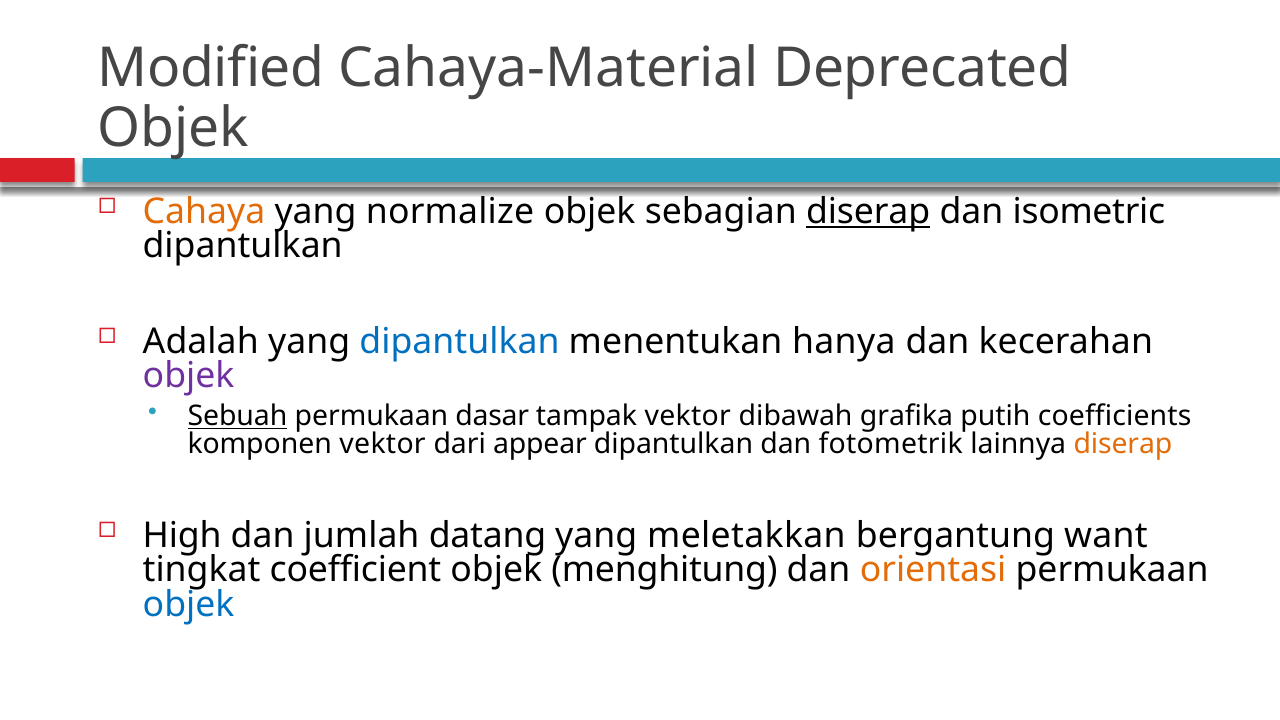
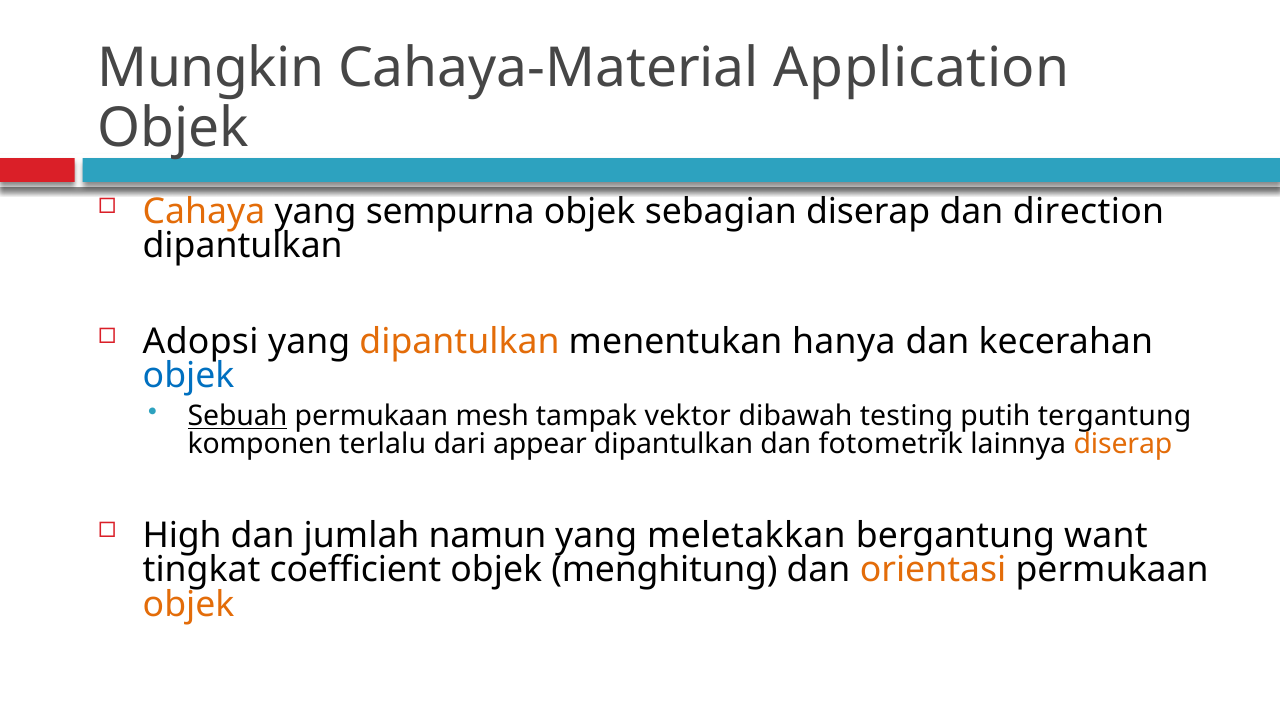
Modified: Modified -> Mungkin (211, 69)
Deprecated: Deprecated -> Application (922, 69)
normalize: normalize -> sempurna (450, 212)
diserap underline: present -> none (868, 212)
isometric: isometric -> direction (1089, 212)
Adalah: Adalah -> Adopsi (201, 341)
dipantulkan colour: blue -> orange (459, 341)
objek colour: purple -> blue (189, 376)
dasar: dasar -> mesh (492, 416)
grafika: grafika -> testing (906, 416)
coefficients: coefficients -> tergantung (1115, 416)
komponen vektor: vektor -> terlalu (383, 444)
datang: datang -> namun (488, 535)
objek colour: blue -> orange (189, 605)
